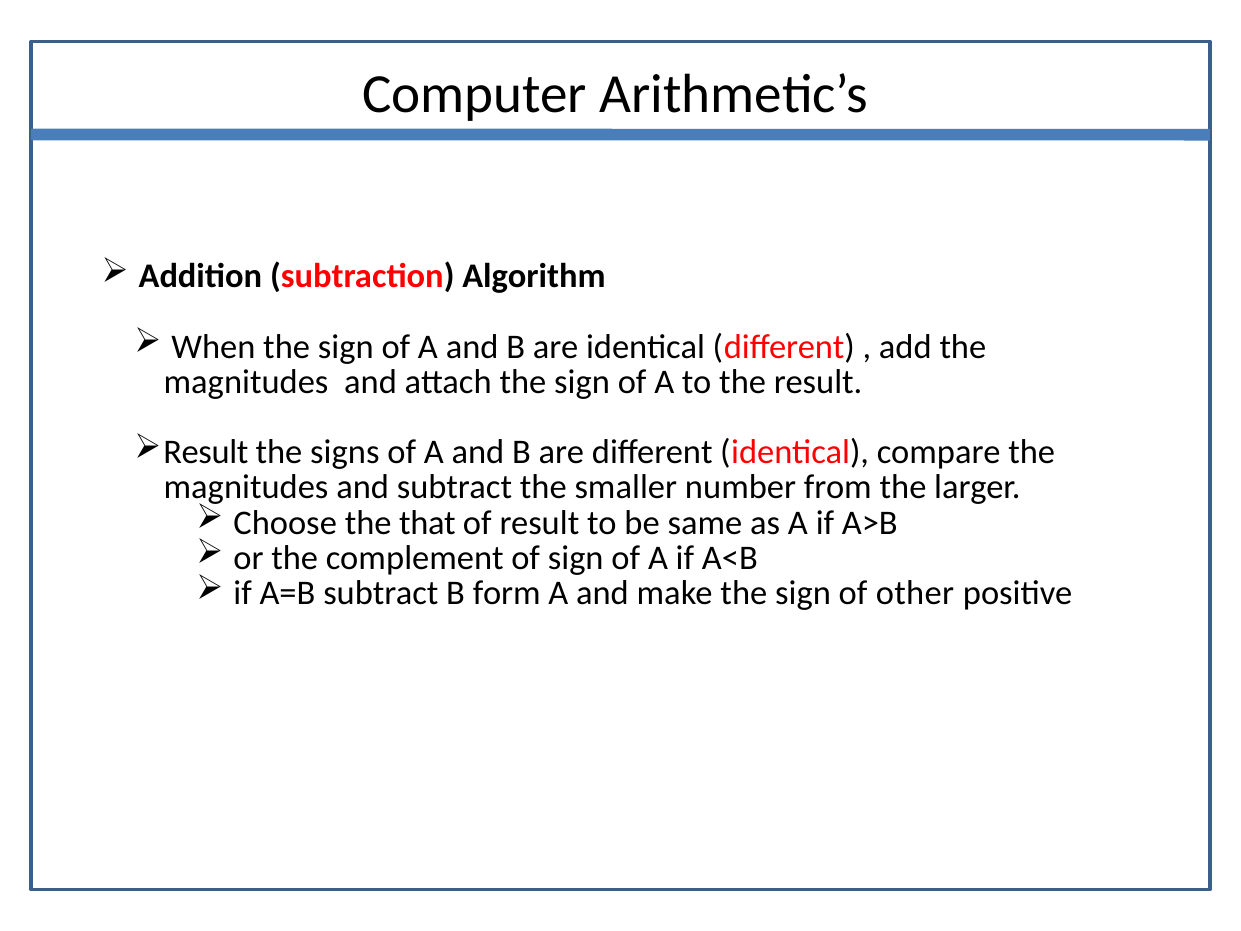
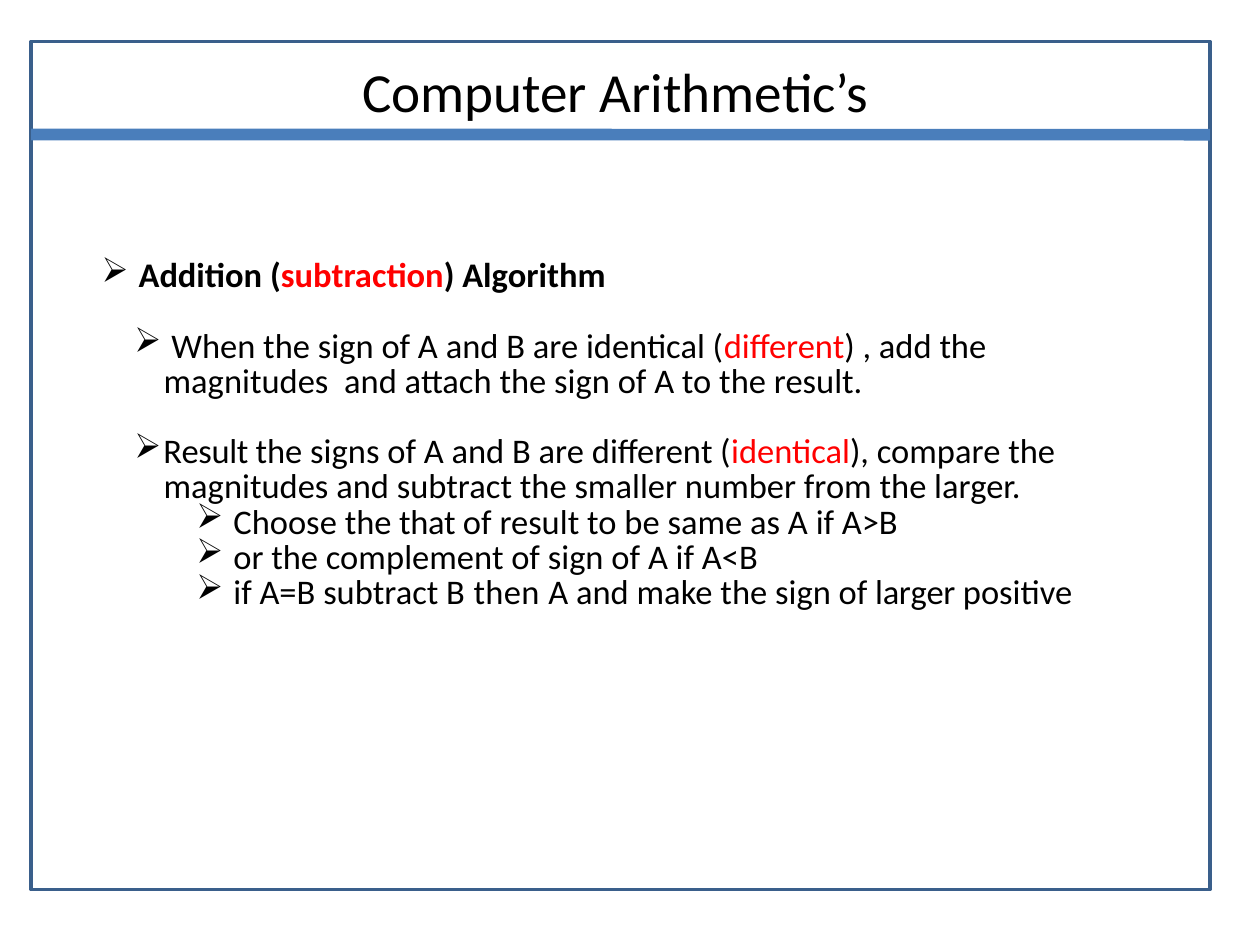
form: form -> then (506, 593)
of other: other -> larger (915, 593)
